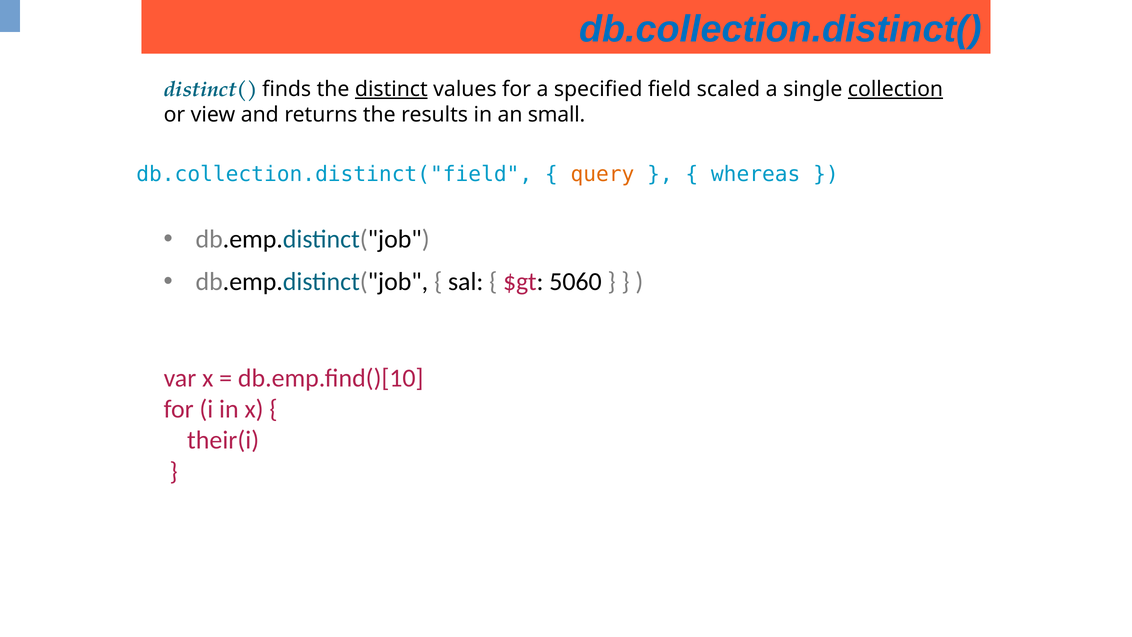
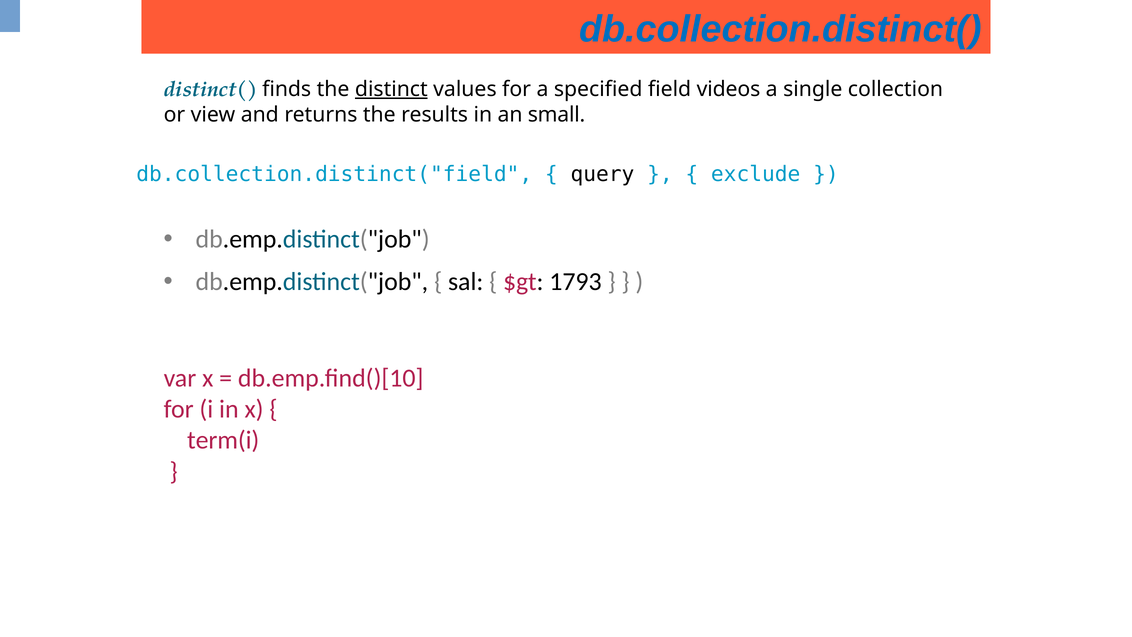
scaled: scaled -> videos (729, 89)
collection underline: present -> none (895, 89)
query colour: orange -> black (602, 174)
whereas: whereas -> exclude (756, 174)
5060: 5060 -> 1793 (575, 282)
their(i: their(i -> term(i (223, 440)
